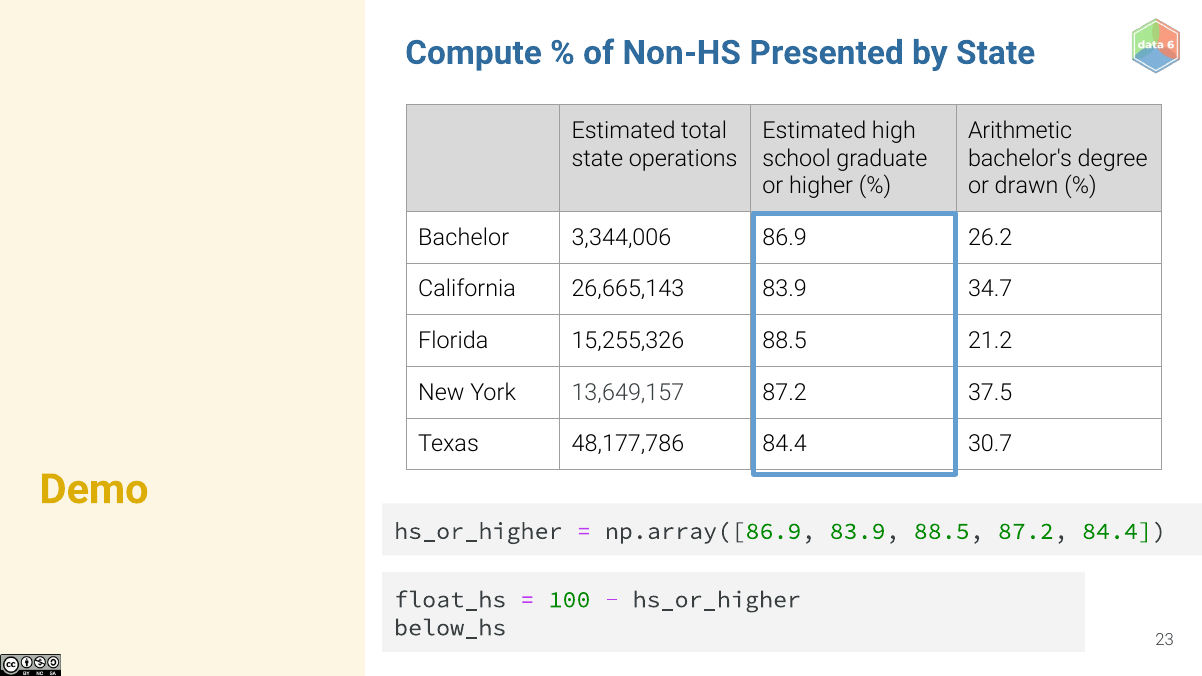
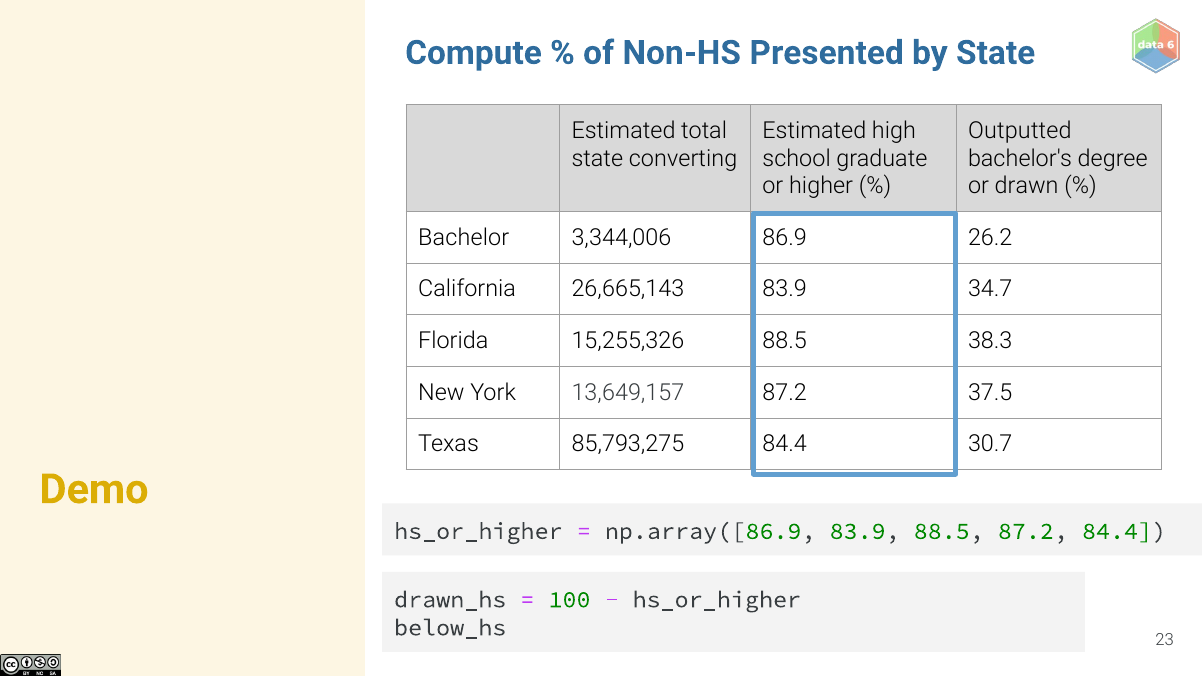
Arithmetic: Arithmetic -> Outputted (1020, 131)
operations: operations -> converting (683, 158)
21.2: 21.2 -> 38.3 (990, 341)
48,177,786: 48,177,786 -> 85,793,275 (628, 444)
float_hs: float_hs -> drawn_hs (450, 600)
